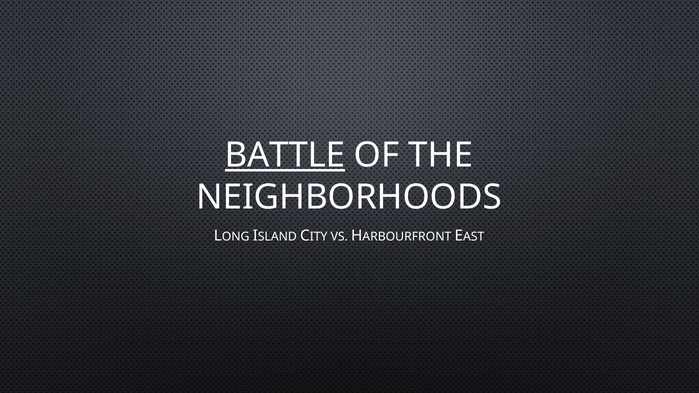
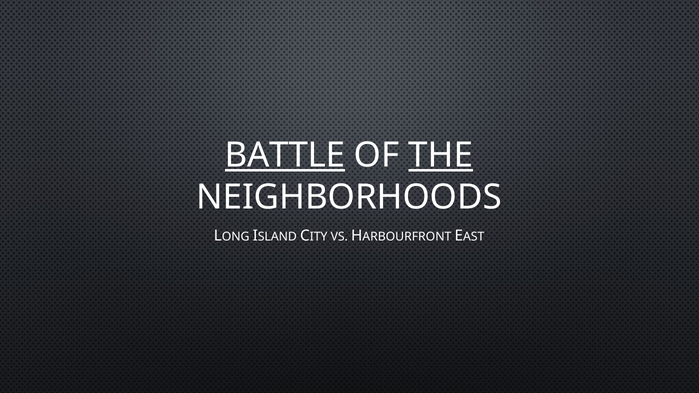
THE underline: none -> present (441, 155)
